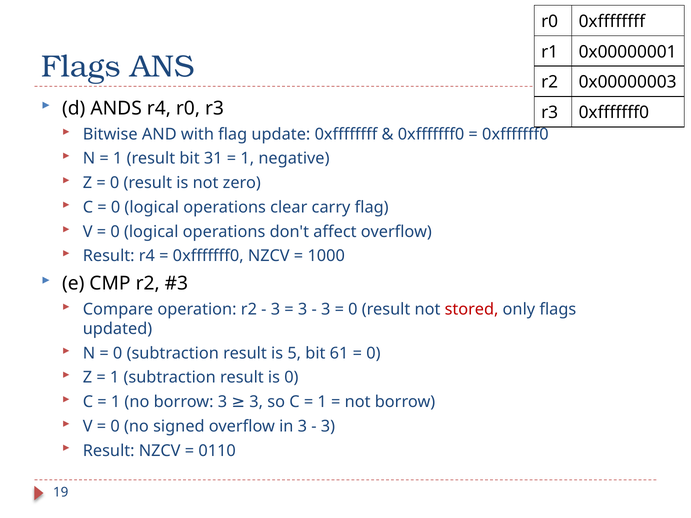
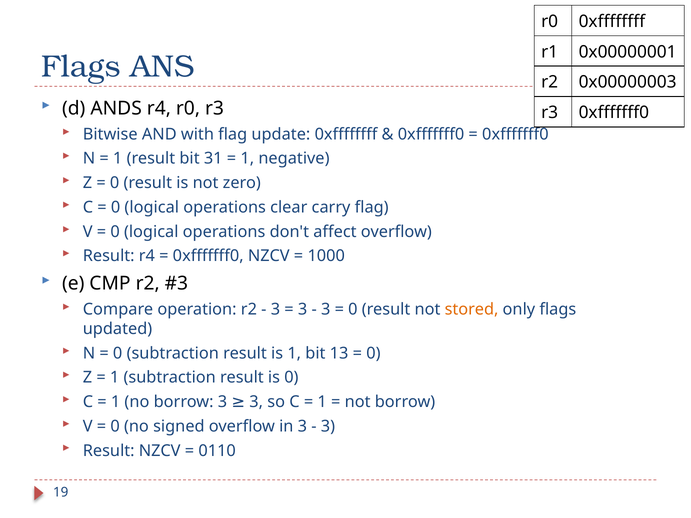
stored colour: red -> orange (472, 309)
is 5: 5 -> 1 (294, 353)
61: 61 -> 13 (339, 353)
